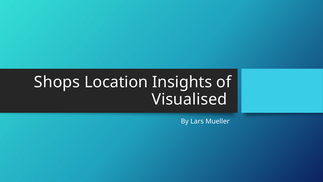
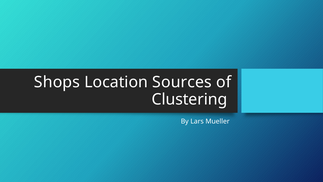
Insights: Insights -> Sources (182, 82)
Visualised: Visualised -> Clustering (189, 99)
